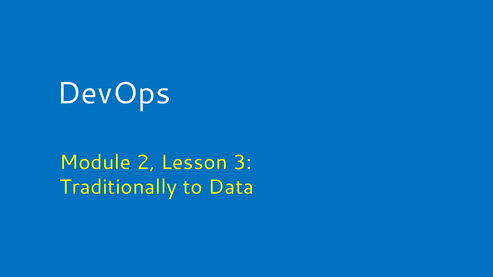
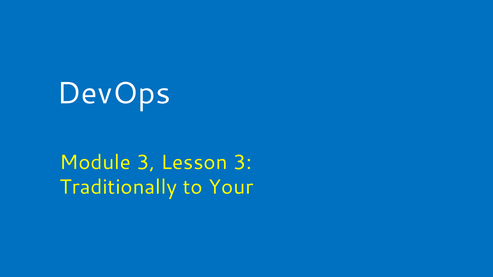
Module 2: 2 -> 3 (146, 163)
Data: Data -> Your (231, 187)
